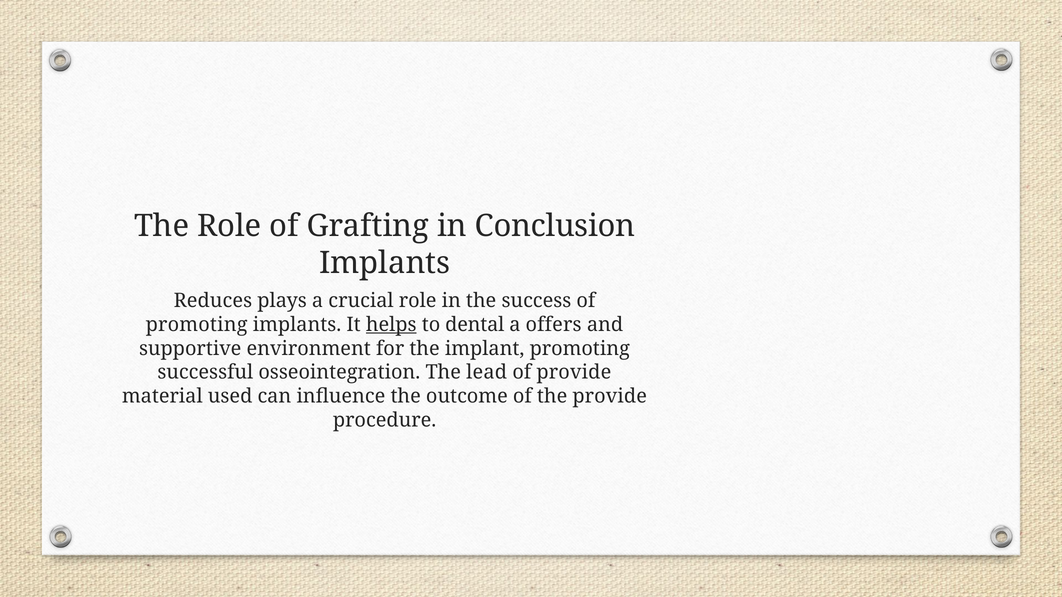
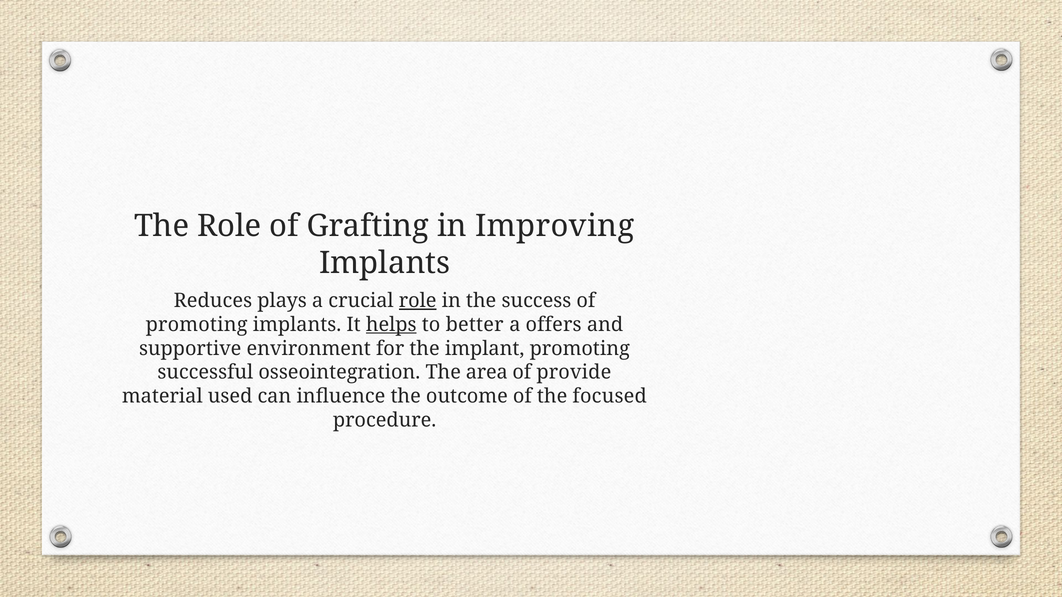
Conclusion: Conclusion -> Improving (555, 226)
role underline: none -> present (418, 301)
dental: dental -> better (475, 325)
lead: lead -> area (487, 373)
the provide: provide -> focused (610, 396)
